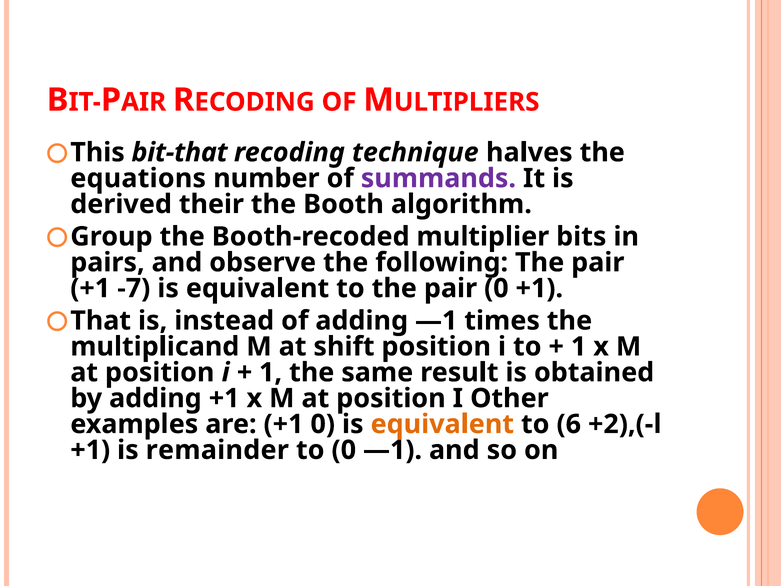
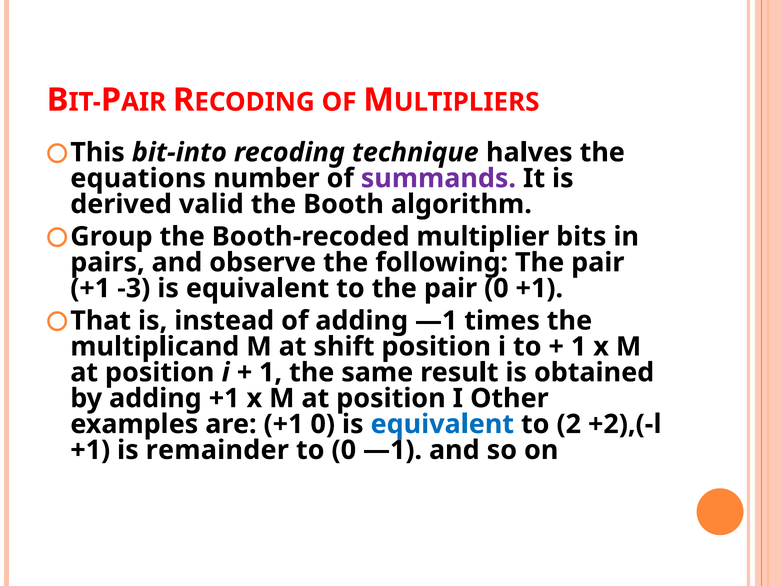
bit-that: bit-that -> bit-into (179, 152)
their: their -> valid (211, 204)
-7: -7 -> -3 (134, 288)
equivalent colour: orange -> blue (442, 424)
6: 6 -> 2 (569, 424)
